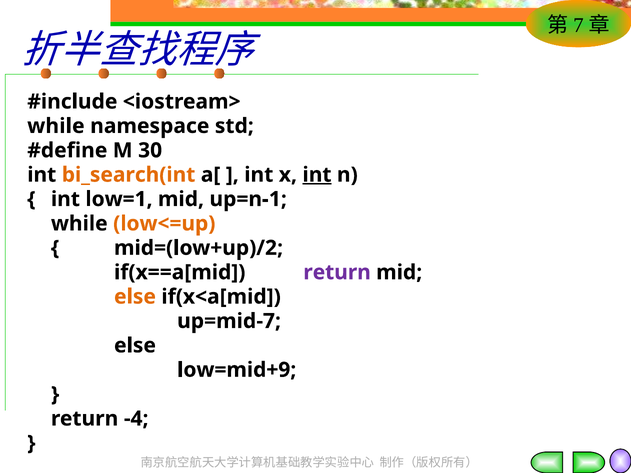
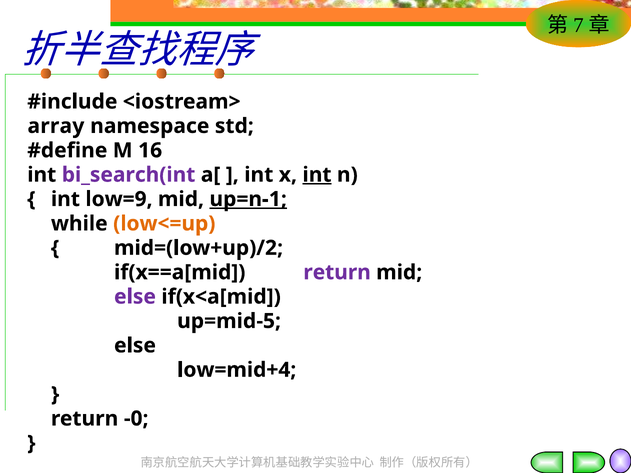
while: while -> array (56, 126)
30: 30 -> 16 (150, 150)
bi_search(int colour: orange -> purple (129, 175)
low=1: low=1 -> low=9 (119, 199)
up=n-1 underline: none -> present (248, 199)
else colour: orange -> purple (135, 297)
up=mid-7: up=mid-7 -> up=mid-5 (229, 321)
low=mid+9: low=mid+9 -> low=mid+4 (237, 370)
-4: -4 -> -0 (136, 419)
